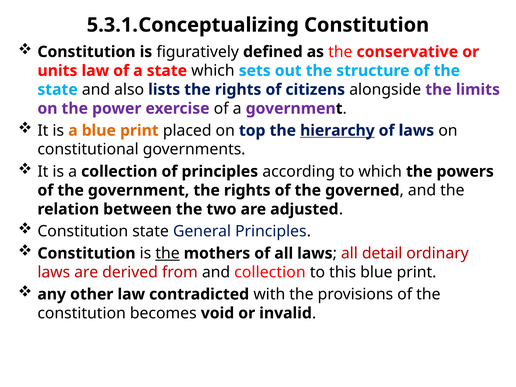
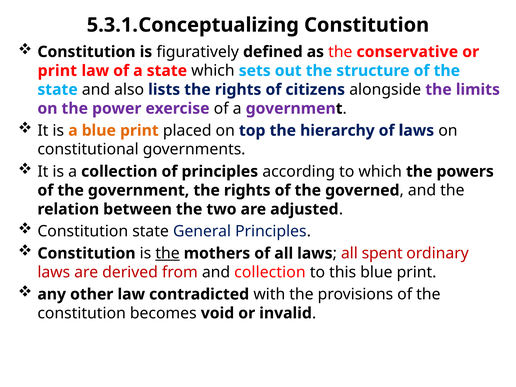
units: units -> print (57, 71)
hierarchy underline: present -> none (337, 131)
detail: detail -> spent (382, 253)
